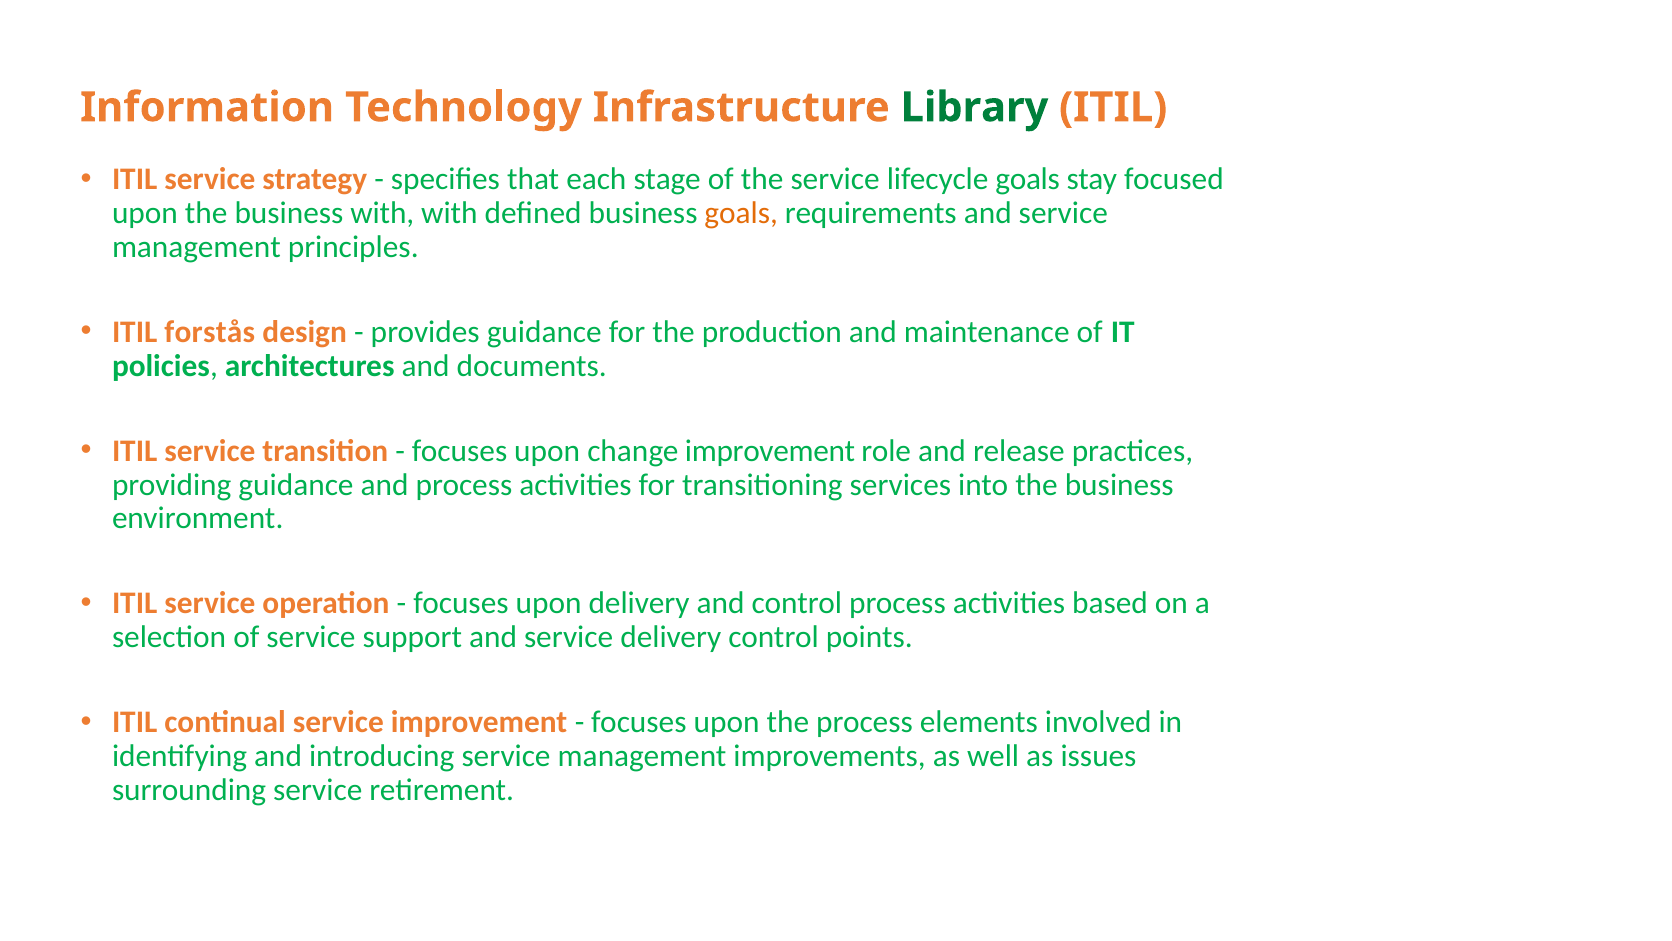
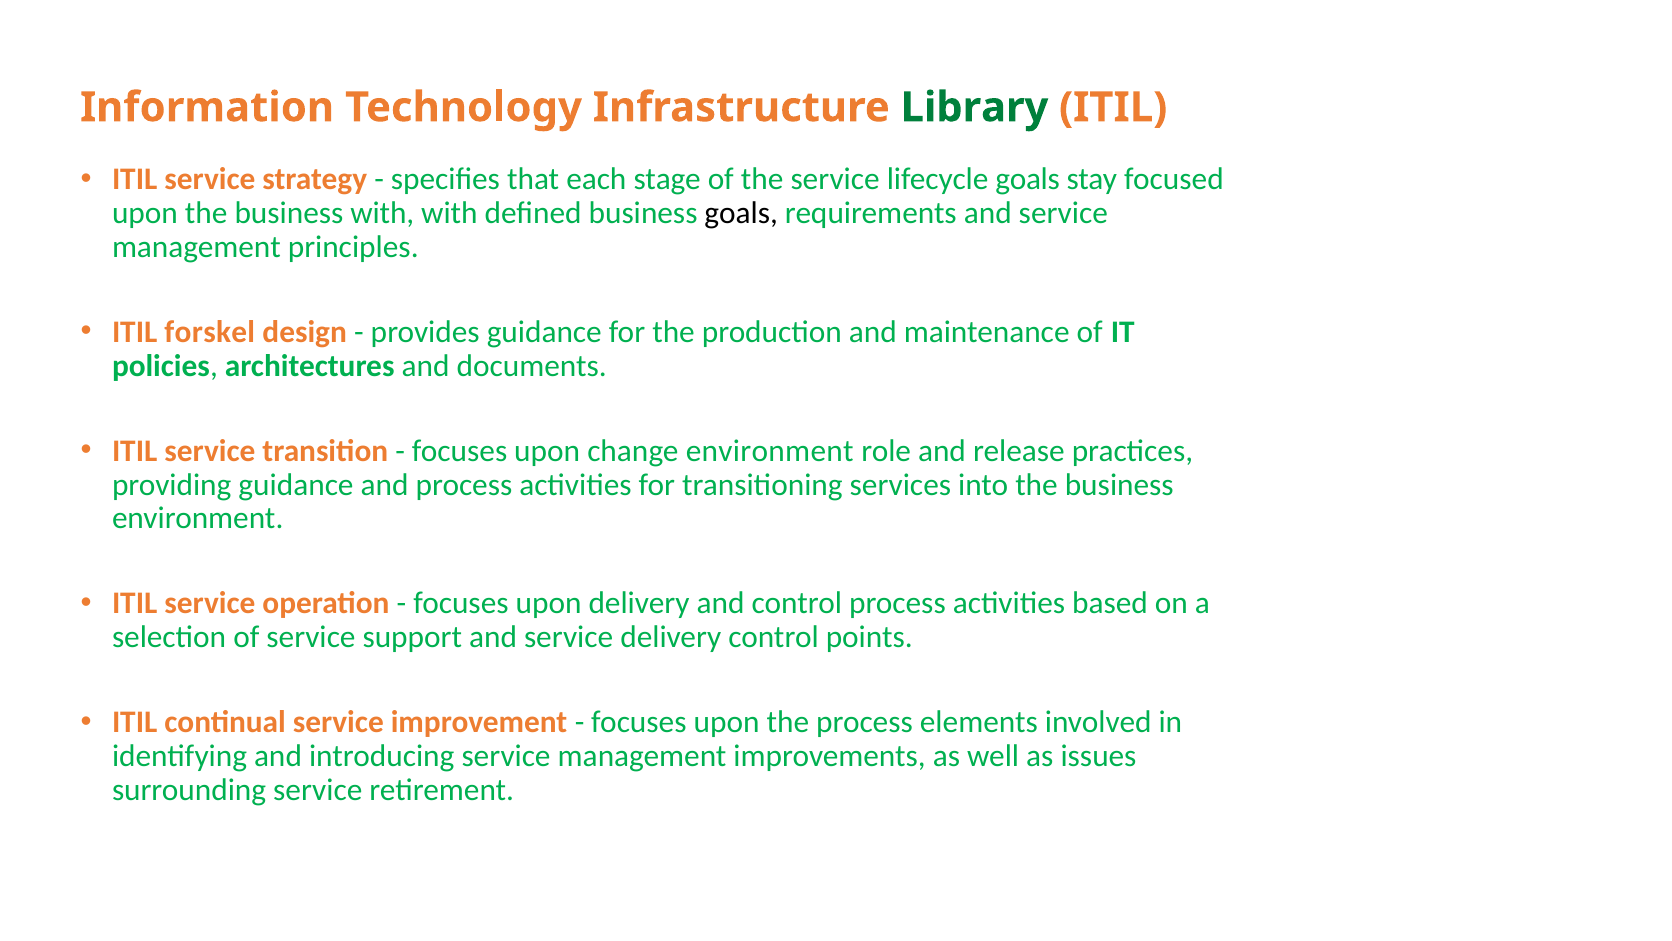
goals colour: orange -> black (741, 213)
forstås: forstås -> forskel (210, 332)
change improvement: improvement -> environment (770, 451)
